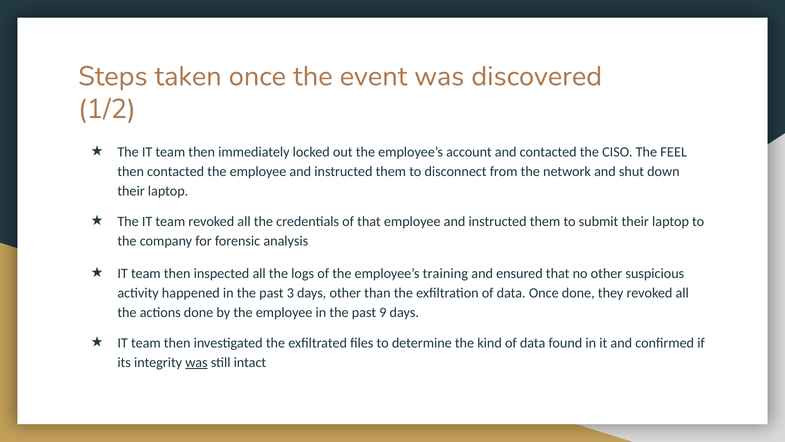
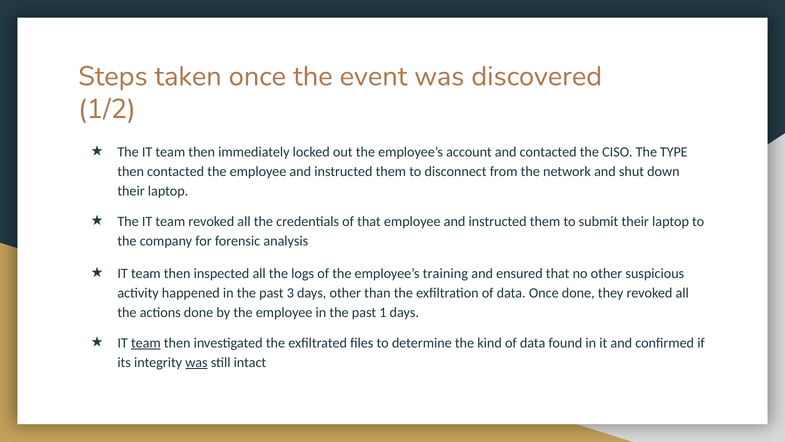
FEEL: FEEL -> TYPE (674, 152)
9: 9 -> 1 (383, 312)
team underline: none -> present (146, 343)
